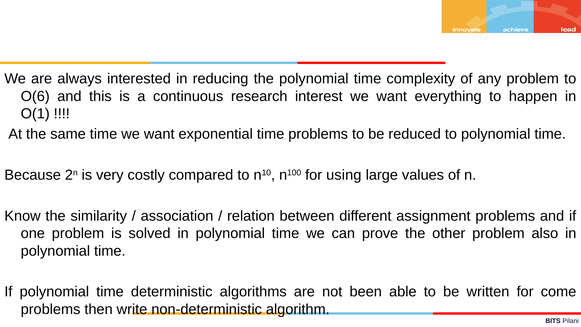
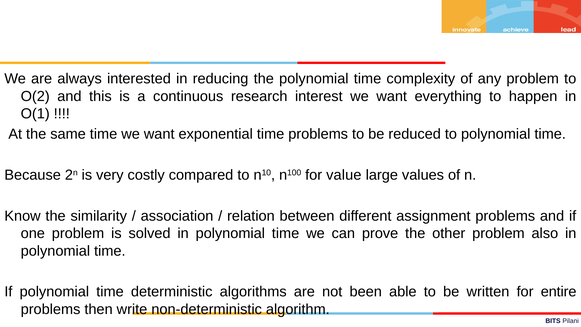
O(6: O(6 -> O(2 (35, 96)
using: using -> value (344, 175)
come: come -> entire (559, 292)
